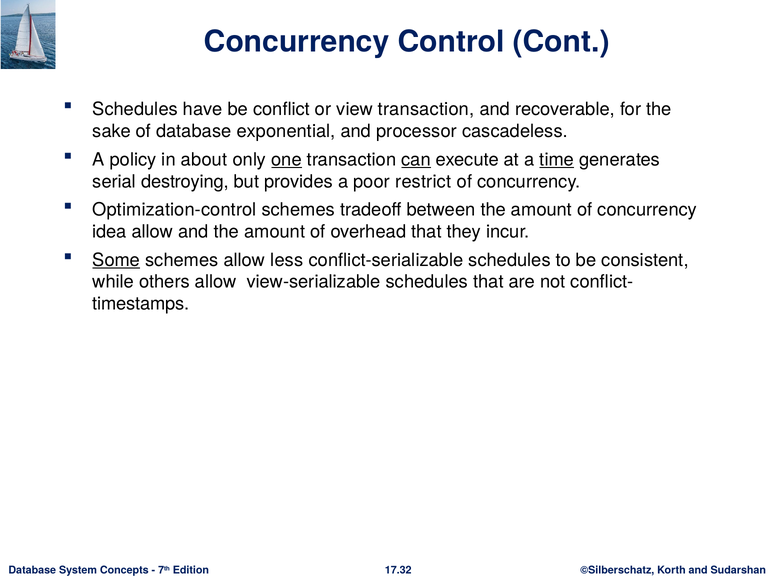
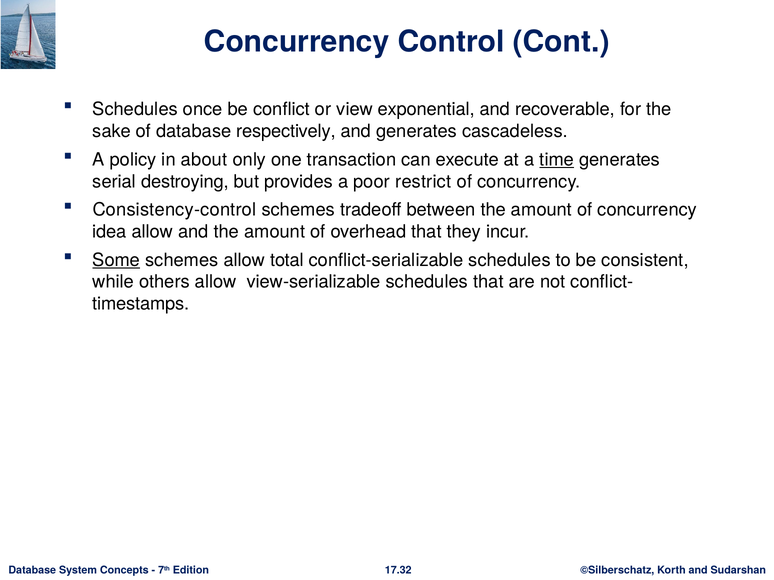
have: have -> once (203, 109)
view transaction: transaction -> exponential (426, 109)
exponential: exponential -> respectively (286, 131)
and processor: processor -> generates (417, 131)
one underline: present -> none (287, 160)
can underline: present -> none (416, 160)
Optimization-control: Optimization-control -> Consistency-control (174, 210)
less: less -> total (287, 260)
